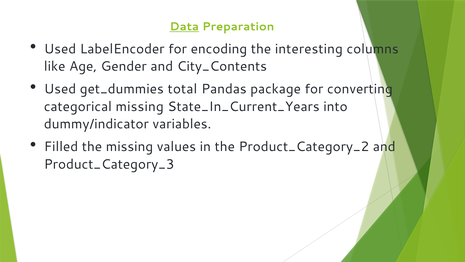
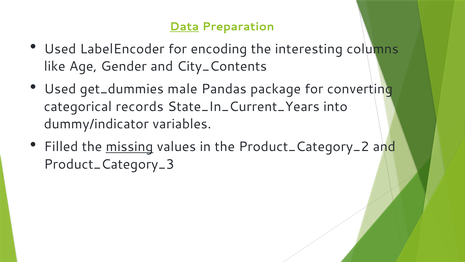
total: total -> male (182, 89)
categorical missing: missing -> records (140, 106)
missing underline: none -> present (129, 147)
